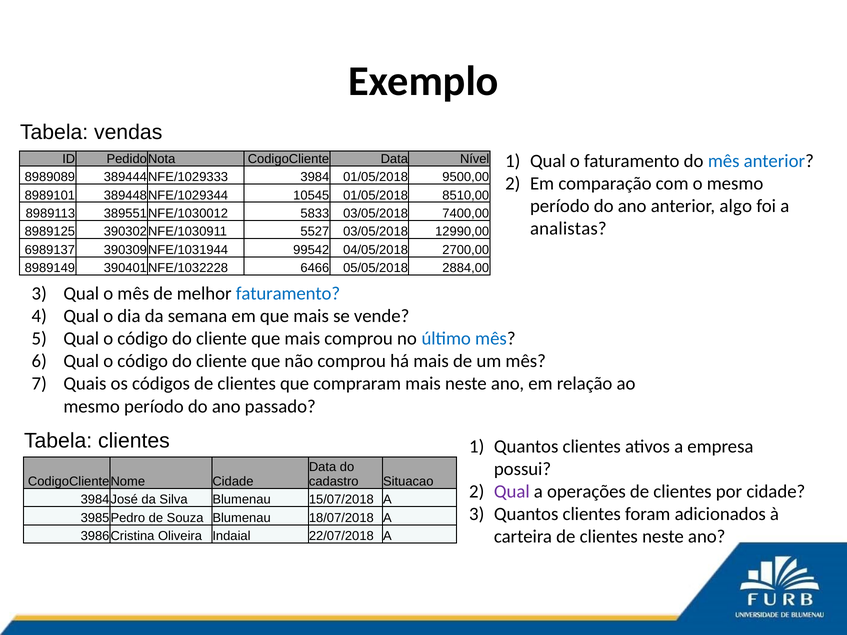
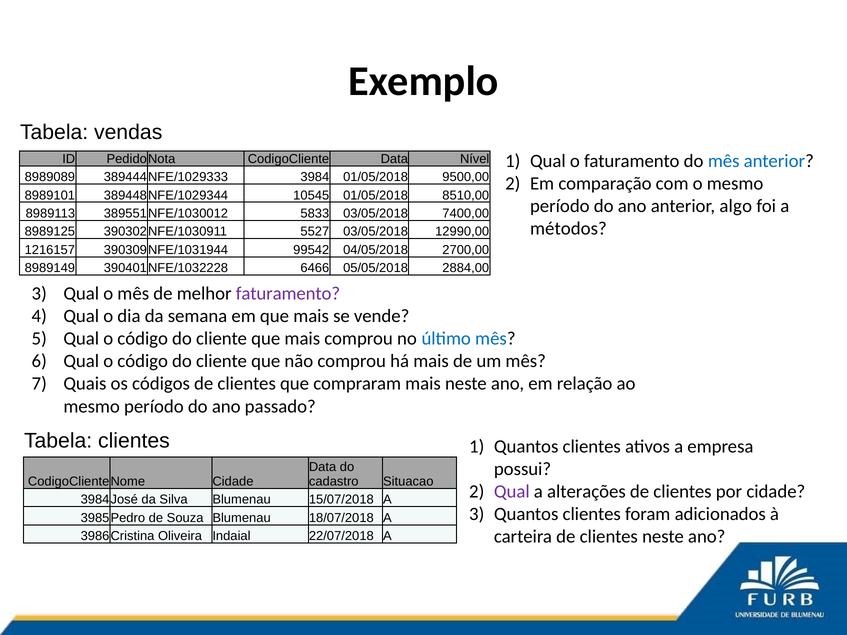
analistas: analistas -> métodos (568, 229)
6989137: 6989137 -> 1216157 (50, 250)
faturamento colour: blue -> purple (288, 294)
operações: operações -> alterações (586, 492)
